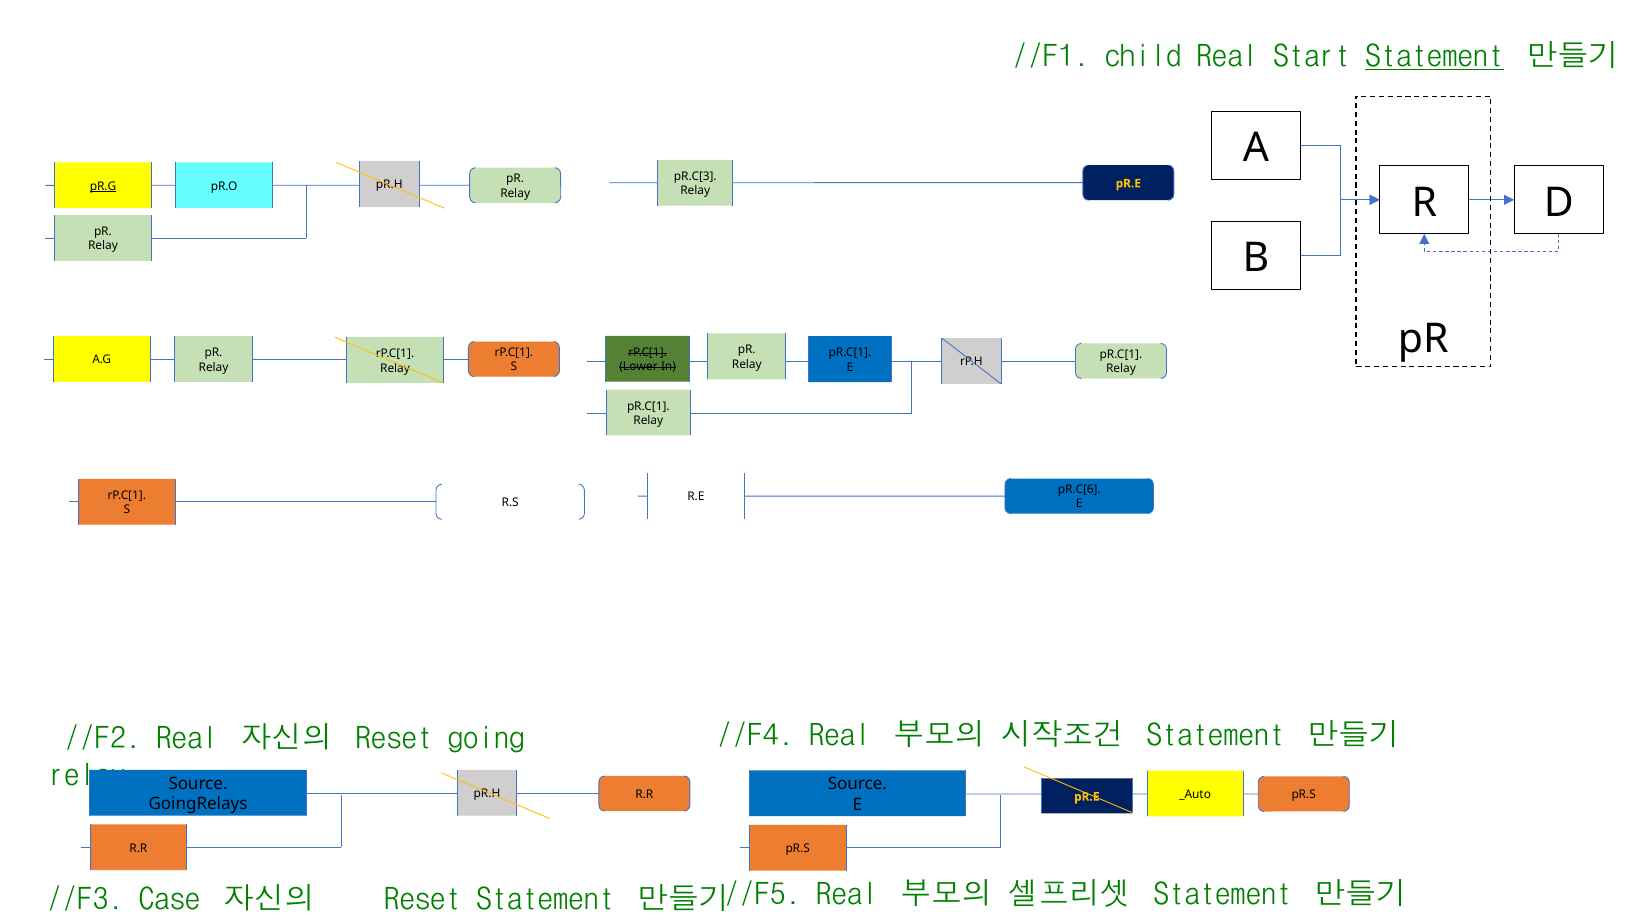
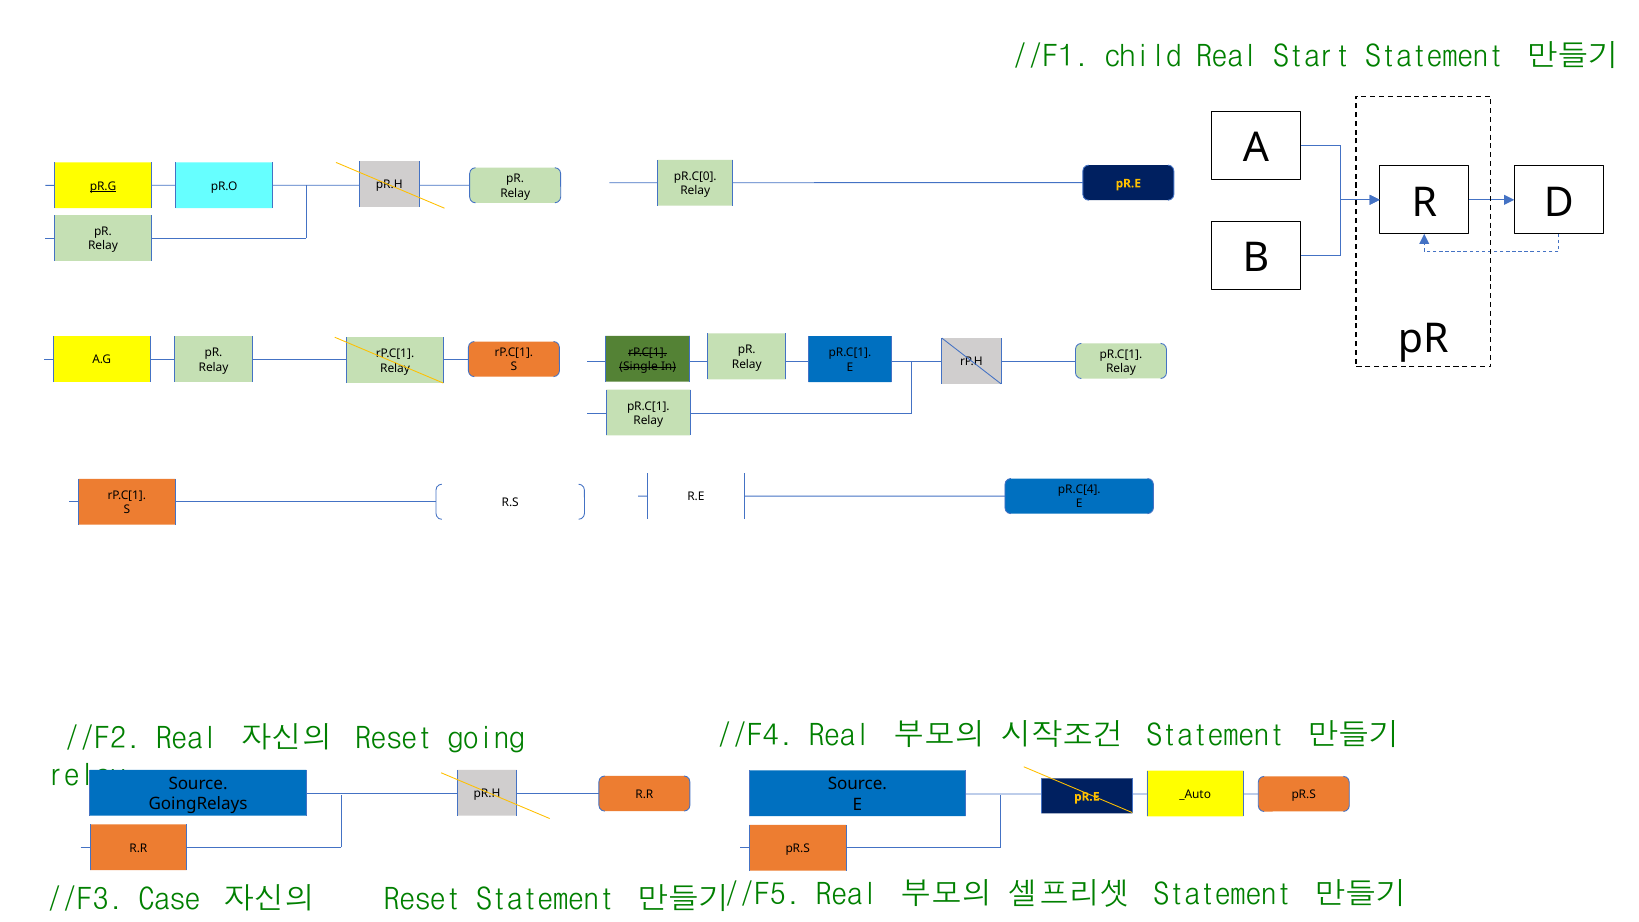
Statement underline: present -> none (1435, 56)
pR.C[3: pR.C[3 -> pR.C[0 (695, 176)
Lower: Lower -> Single (639, 367)
pR.C[6: pR.C[6 -> pR.C[4 (1079, 490)
